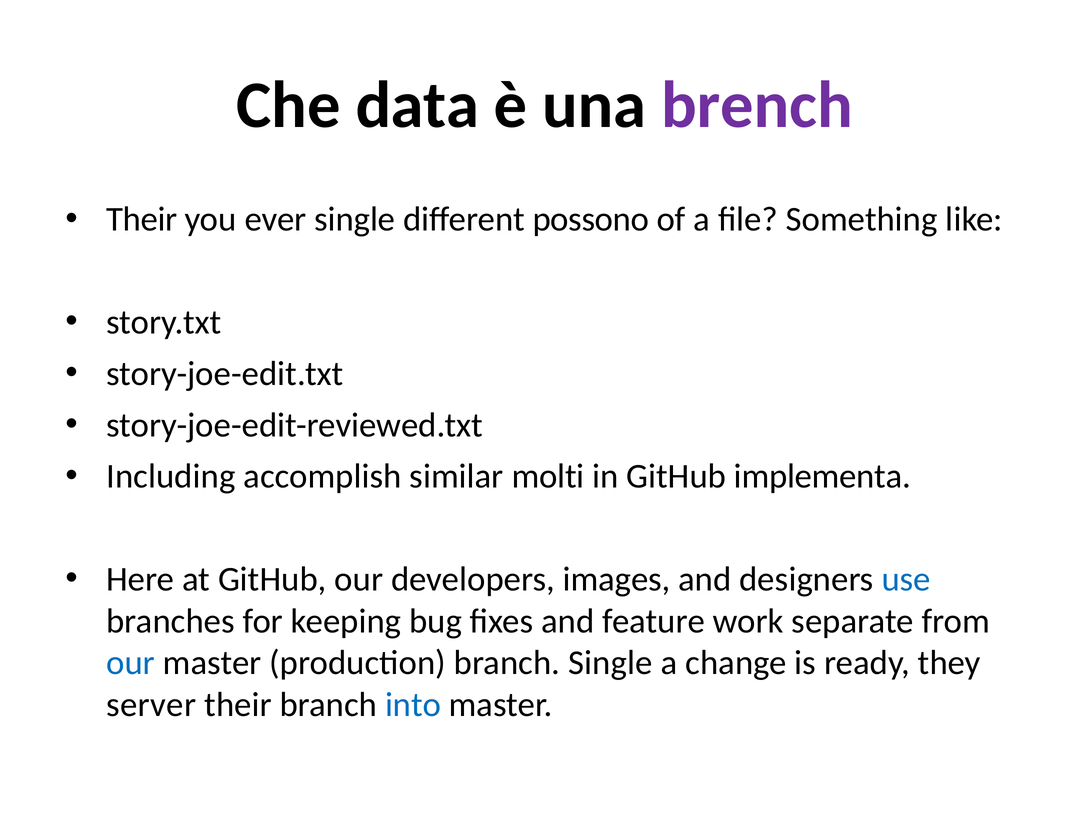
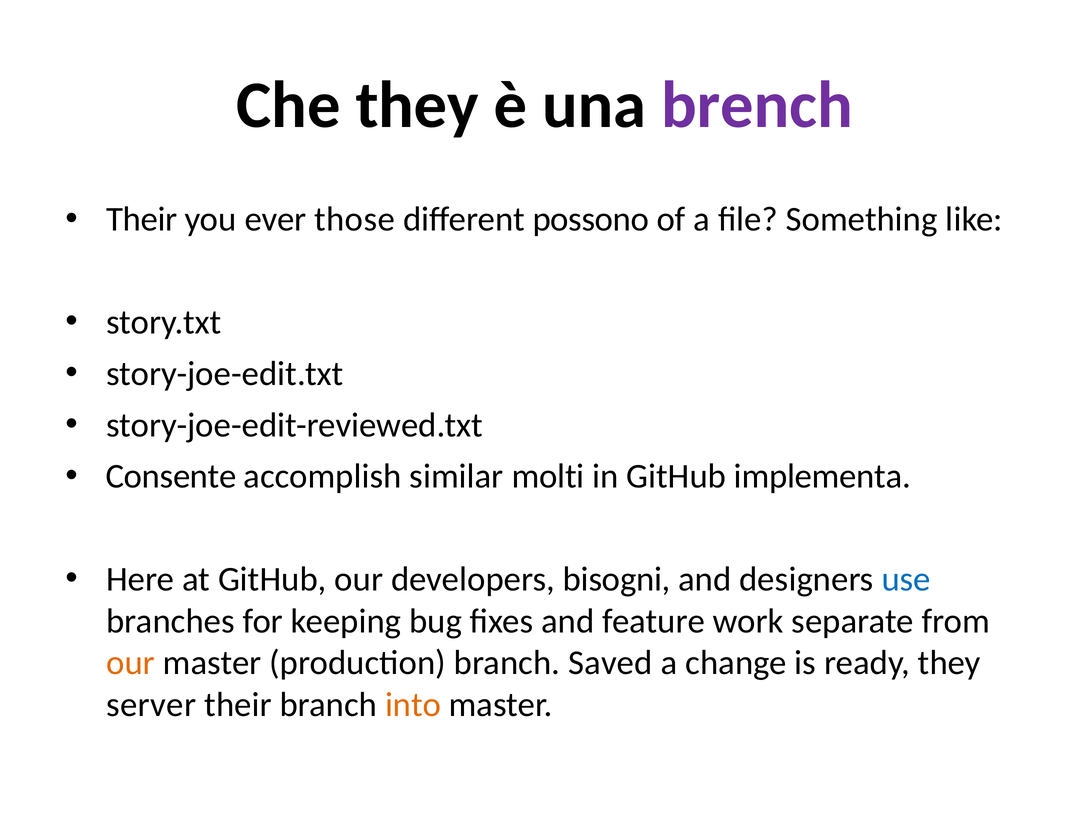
Che data: data -> they (417, 106)
ever single: single -> those (355, 220)
Including: Including -> Consente (171, 477)
images: images -> bisogni (617, 580)
our colour: blue -> orange (131, 663)
branch Single: Single -> Saved (610, 663)
into colour: blue -> orange (413, 705)
